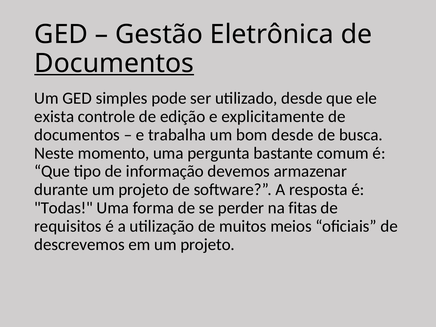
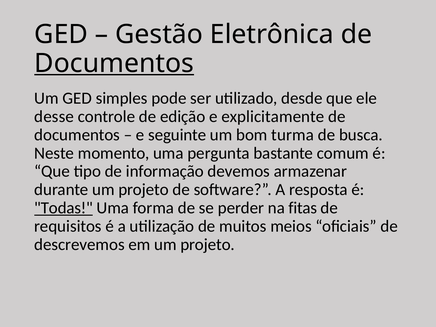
exista: exista -> desse (54, 117)
trabalha: trabalha -> seguinte (177, 135)
bom desde: desde -> turma (293, 135)
Todas underline: none -> present (64, 208)
